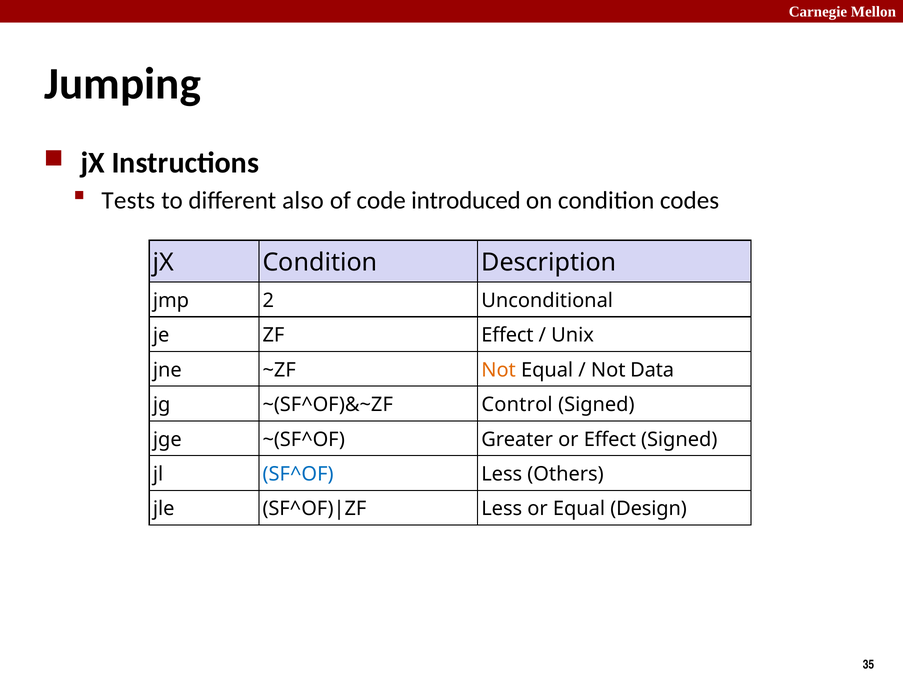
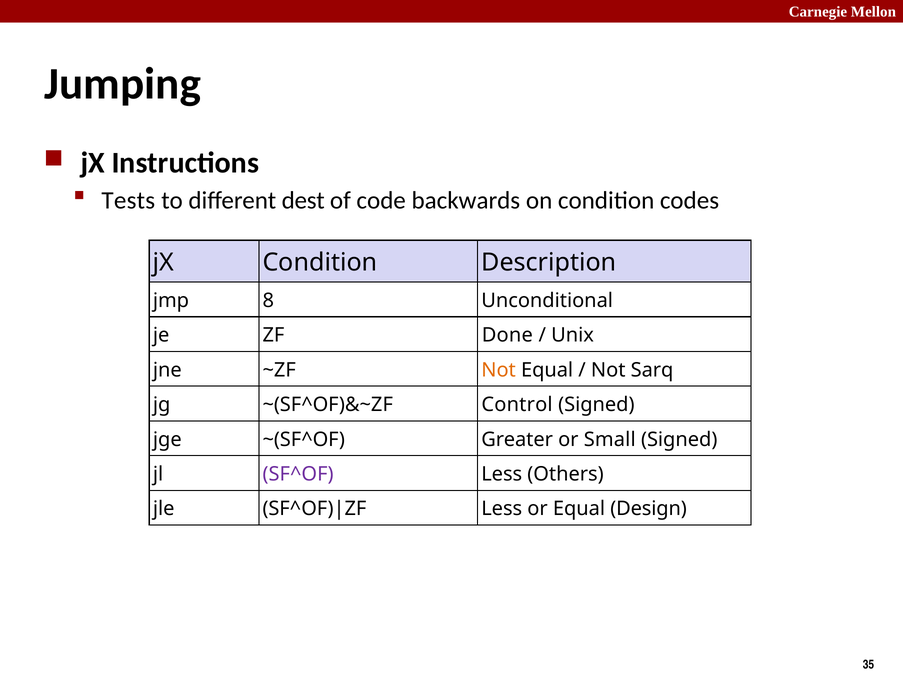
also: also -> dest (303, 200)
introduced: introduced -> backwards (466, 200)
2: 2 -> 8 (268, 301)
ZF Effect: Effect -> Done (507, 335)
Data: Data -> Sarq (652, 370)
or Effect: Effect -> Small (610, 440)
SF^OF colour: blue -> purple (298, 474)
